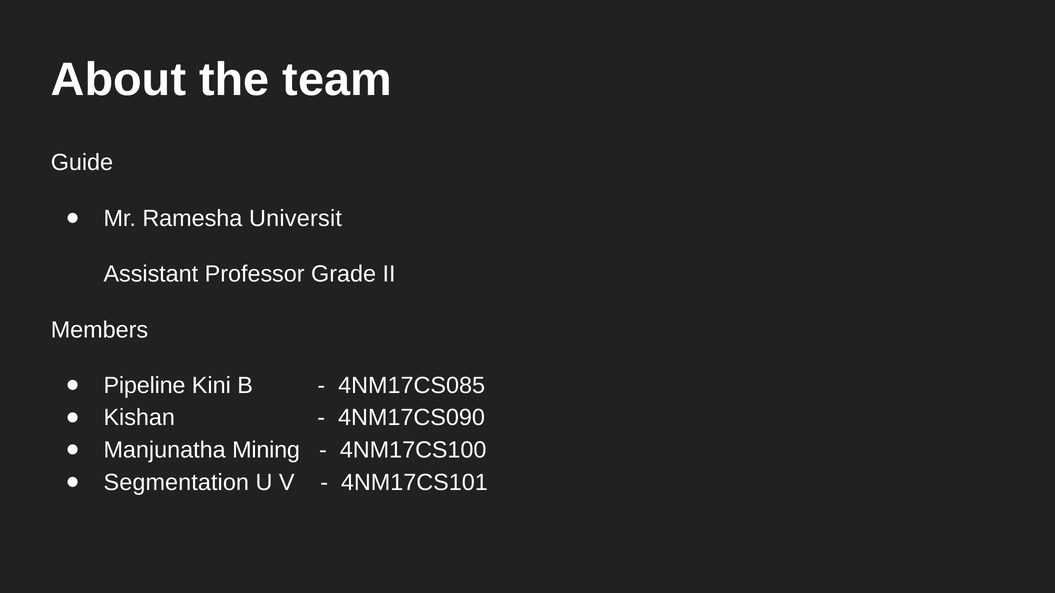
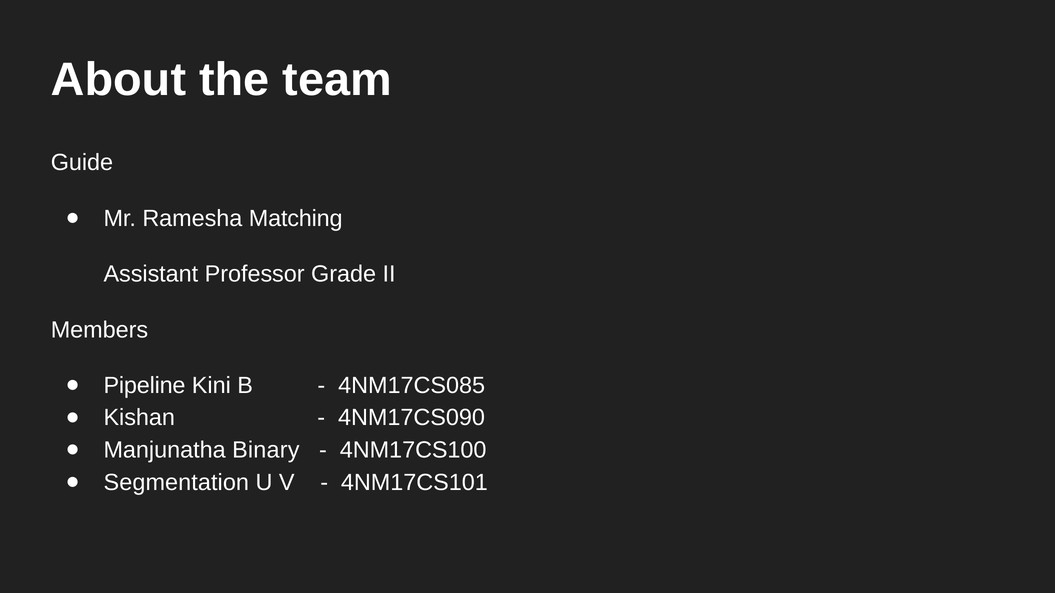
Universit: Universit -> Matching (296, 219)
Mining: Mining -> Binary (266, 450)
